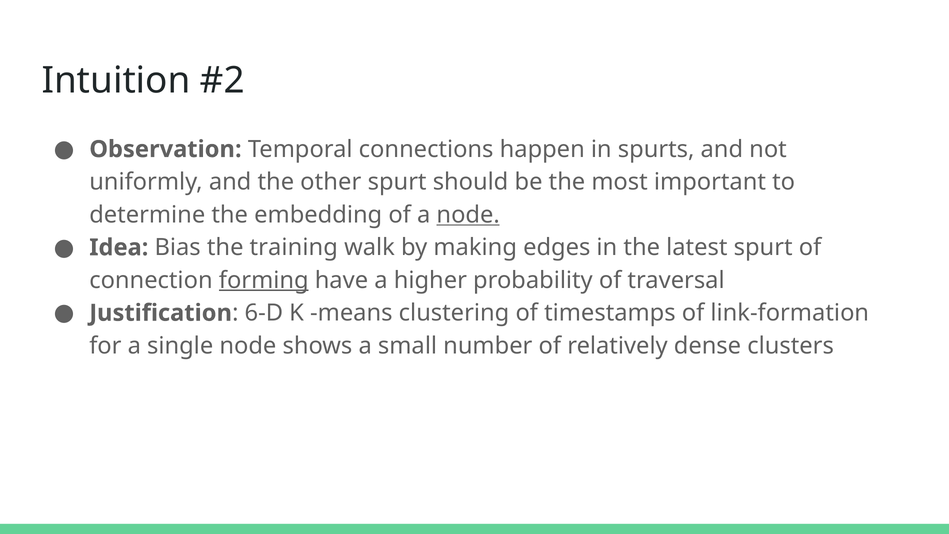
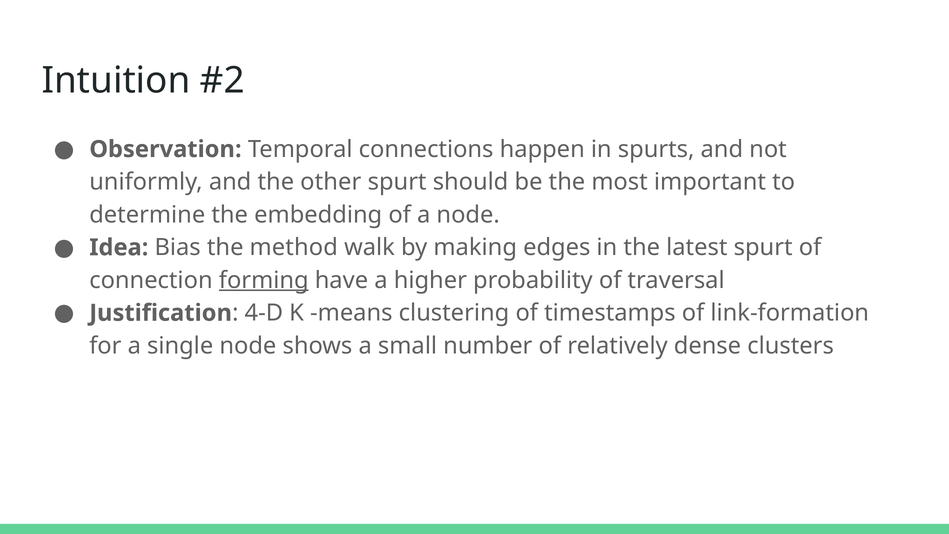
node underline: present -> none (468, 215)
training: training -> method (294, 247)
6-D: 6-D -> 4-D (264, 313)
